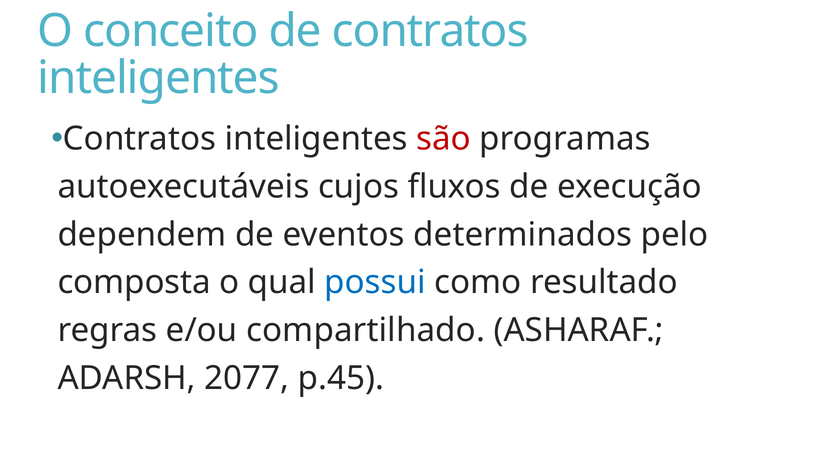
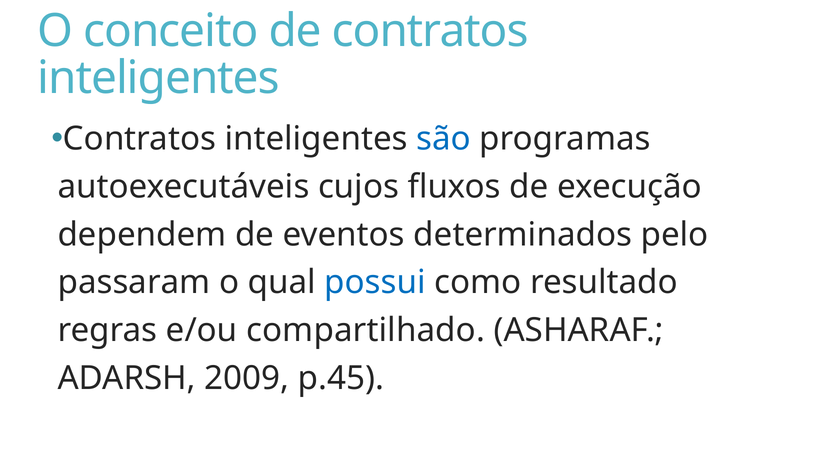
são colour: red -> blue (444, 139)
composta: composta -> passaram (134, 282)
2077: 2077 -> 2009 (247, 378)
